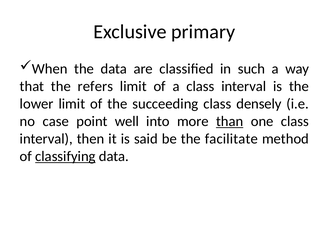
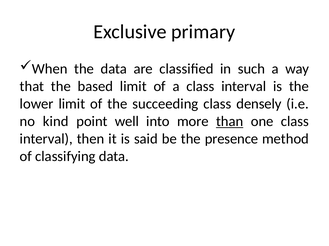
refers: refers -> based (95, 87)
case: case -> kind (56, 122)
facilitate: facilitate -> presence (231, 139)
classifying underline: present -> none (65, 157)
